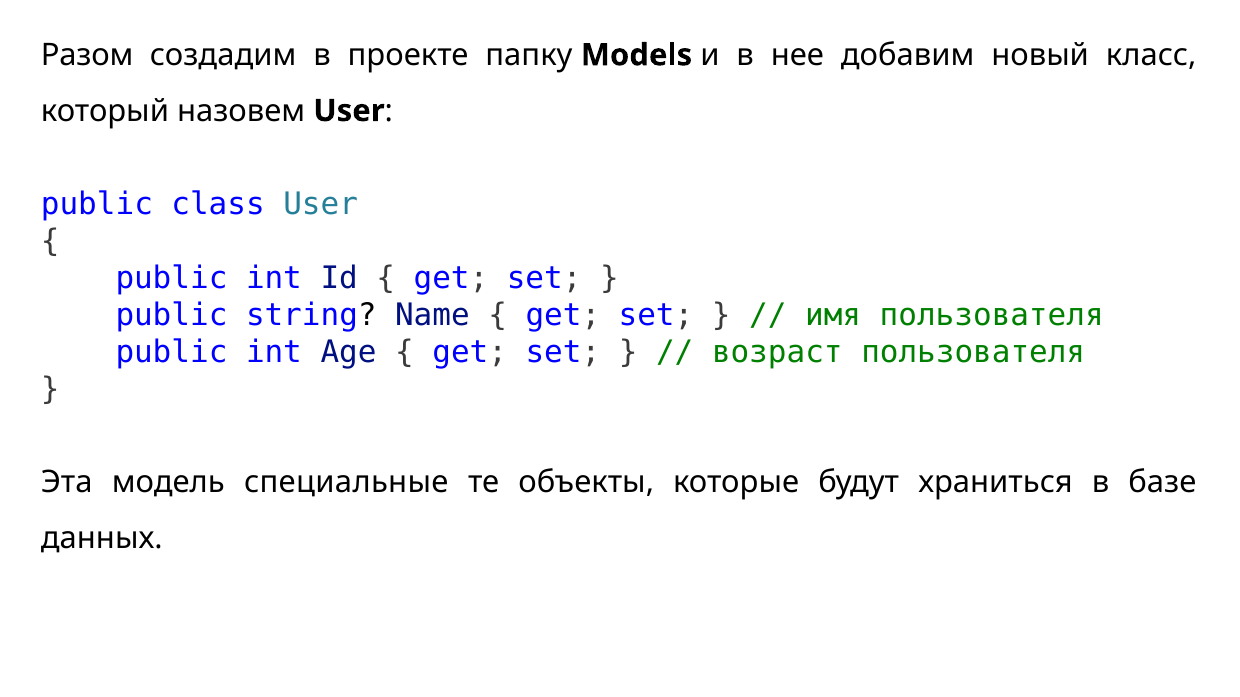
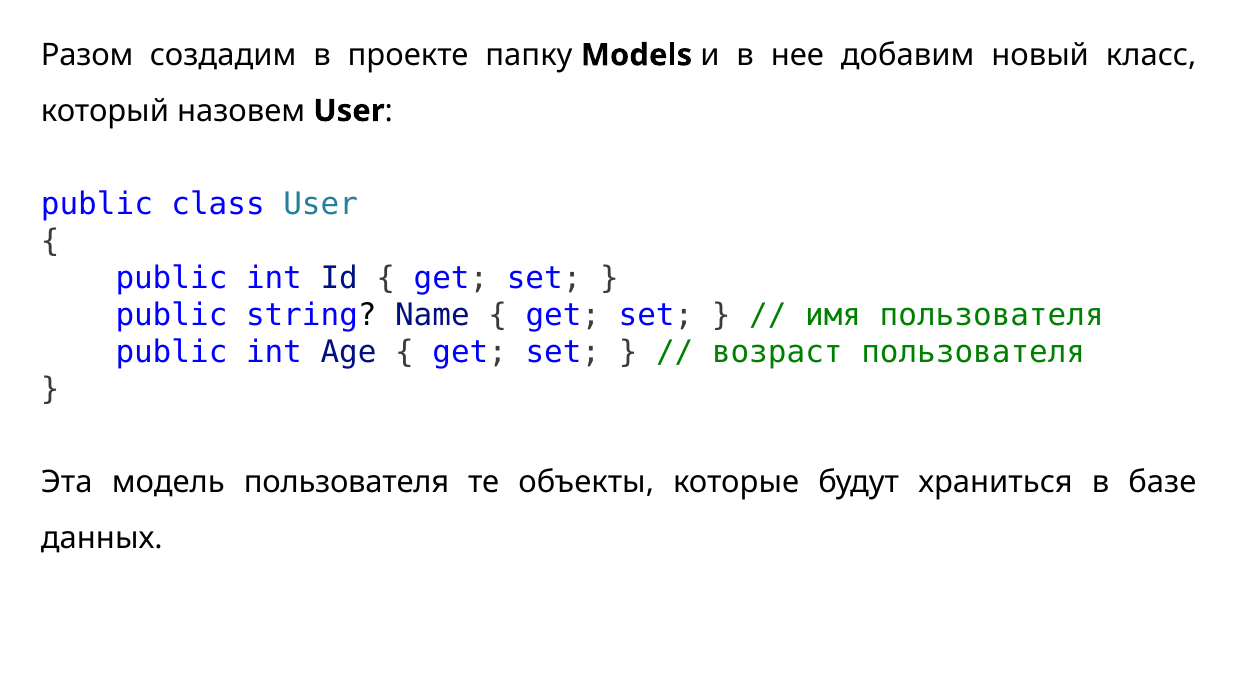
модель специальные: специальные -> пользователя (347, 483)
